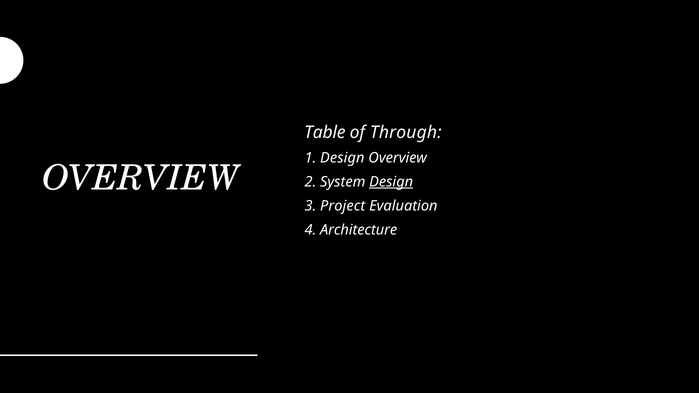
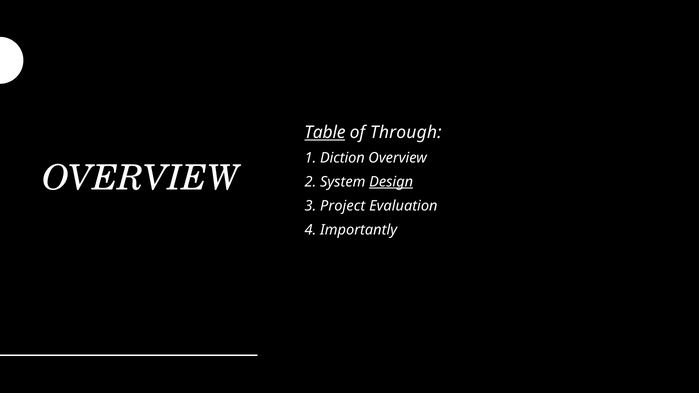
Table underline: none -> present (325, 132)
1 Design: Design -> Diction (342, 158)
Architecture: Architecture -> Importantly (359, 230)
